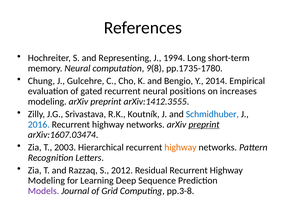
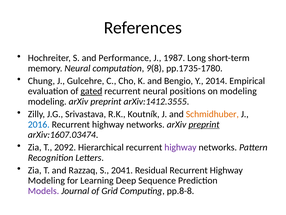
Representing: Representing -> Performance (125, 58)
1994: 1994 -> 1987 (174, 58)
gated underline: none -> present (91, 91)
on increases: increases -> modeling (238, 91)
Schmidhuber colour: blue -> orange (212, 114)
2003: 2003 -> 2092 (65, 147)
highway colour: orange -> purple (180, 147)
2012: 2012 -> 2041 (122, 170)
pp.3-8: pp.3-8 -> pp.8-8 (181, 191)
